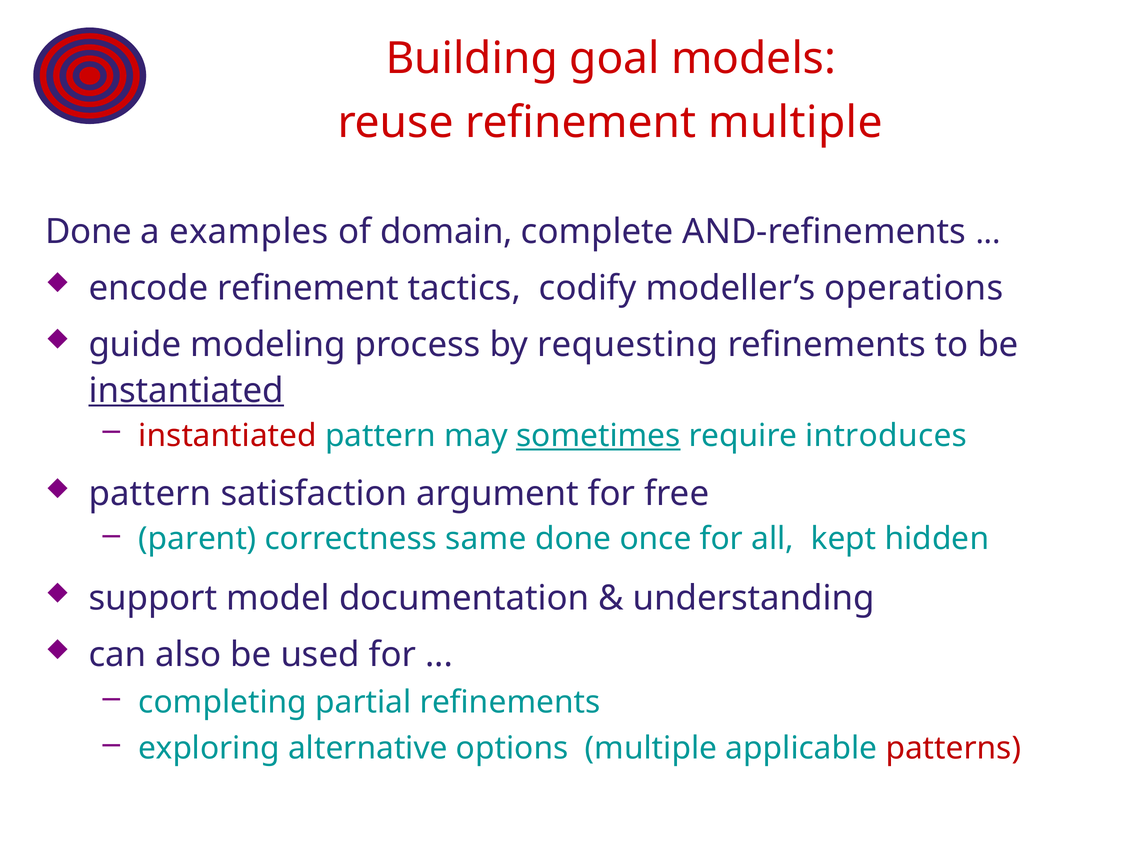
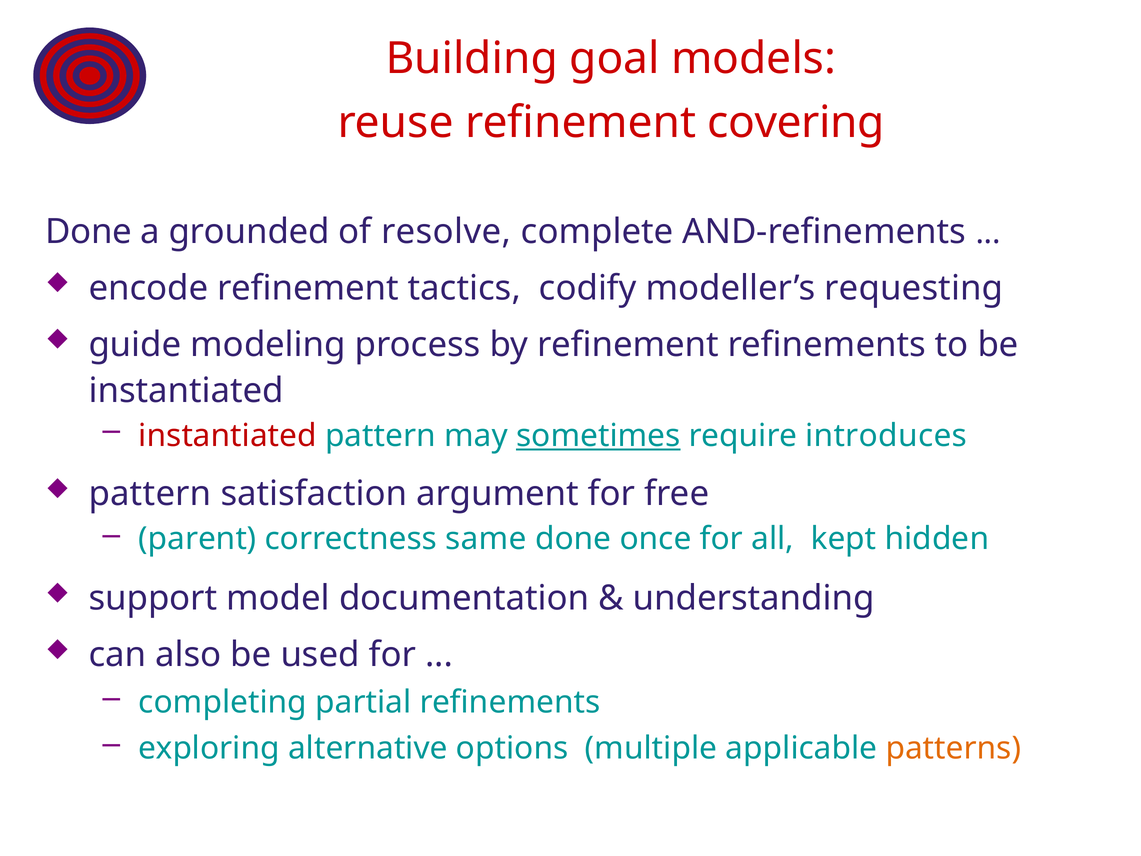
refinement multiple: multiple -> covering (796, 122)
examples: examples -> grounded (249, 232)
domain: domain -> resolve (446, 232)
operations: operations -> requesting (914, 288)
by requesting: requesting -> refinement (628, 344)
instantiated underline: present -> none (186, 390)
patterns colour: red -> orange (953, 748)
